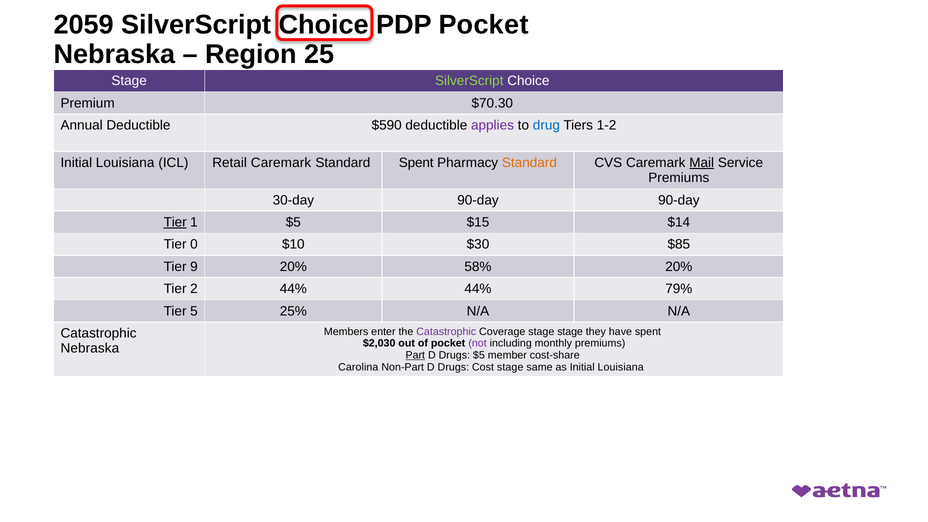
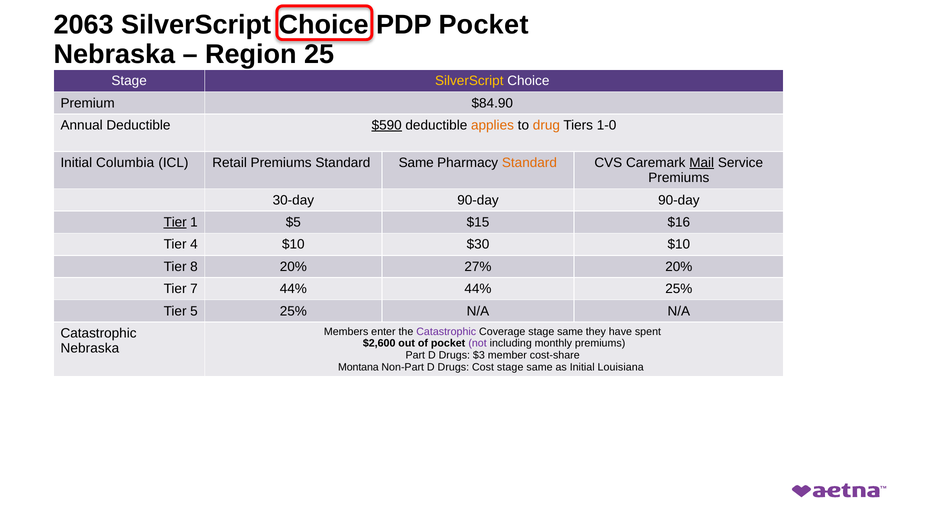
2059: 2059 -> 2063 (84, 25)
SilverScript colour: light green -> yellow (469, 81)
$70.30: $70.30 -> $84.90 (492, 103)
$590 underline: none -> present (387, 125)
applies colour: purple -> orange (492, 125)
drug colour: blue -> orange (546, 125)
1-2: 1-2 -> 1-0 (607, 125)
Louisiana: Louisiana -> Columbia (125, 163)
Retail Caremark: Caremark -> Premiums (281, 163)
Standard Spent: Spent -> Same (416, 163)
$14: $14 -> $16 (679, 222)
0: 0 -> 4 (194, 245)
$30 $85: $85 -> $10 (679, 245)
9: 9 -> 8 (194, 267)
58%: 58% -> 27% (478, 267)
2: 2 -> 7 (194, 289)
44% 79%: 79% -> 25% (679, 289)
Coverage stage stage: stage -> same (570, 332)
$2,030: $2,030 -> $2,600 (379, 343)
Part underline: present -> none (415, 355)
Drugs $5: $5 -> $3 (479, 355)
Carolina: Carolina -> Montana (358, 367)
